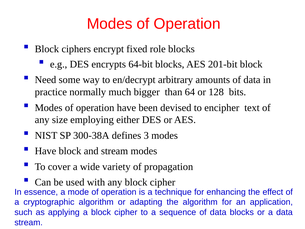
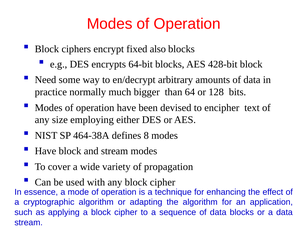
role: role -> also (158, 49)
201-bit: 201-bit -> 428-bit (223, 64)
300-38A: 300-38A -> 464-38A (91, 135)
3: 3 -> 8 (146, 135)
